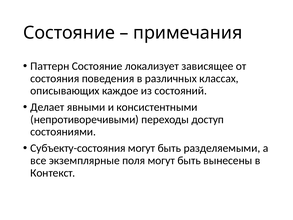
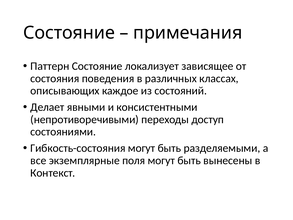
Субъекту-состояния: Субъекту-состояния -> Гибкость-состояния (78, 148)
